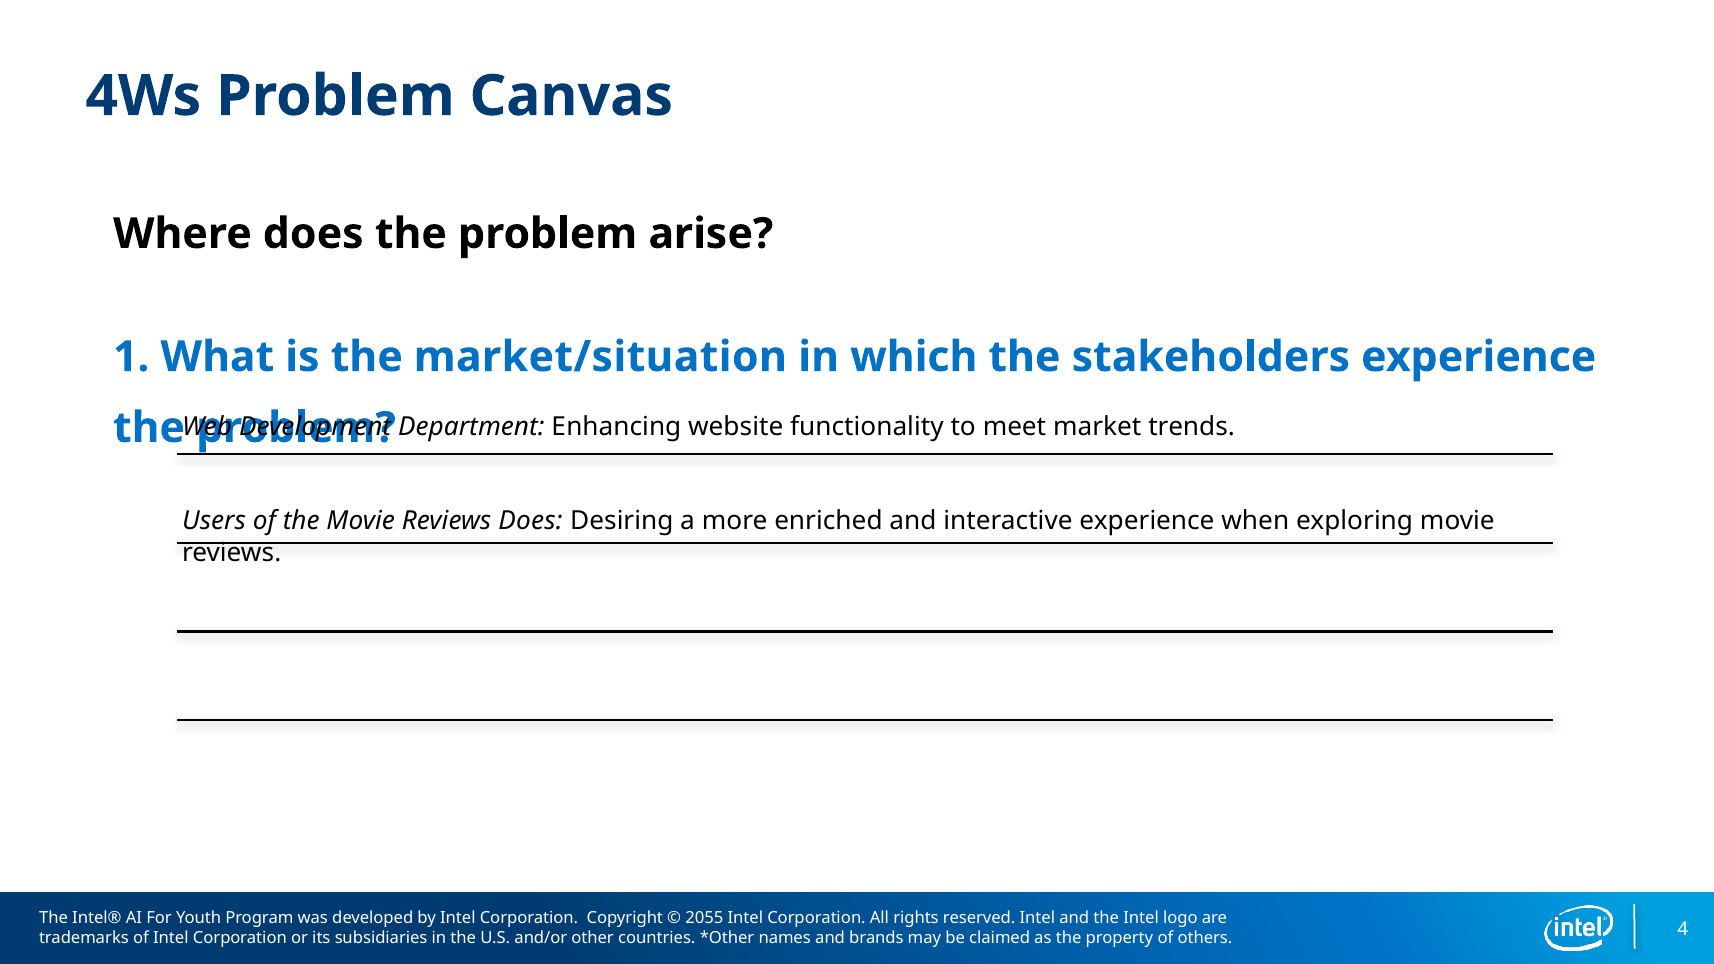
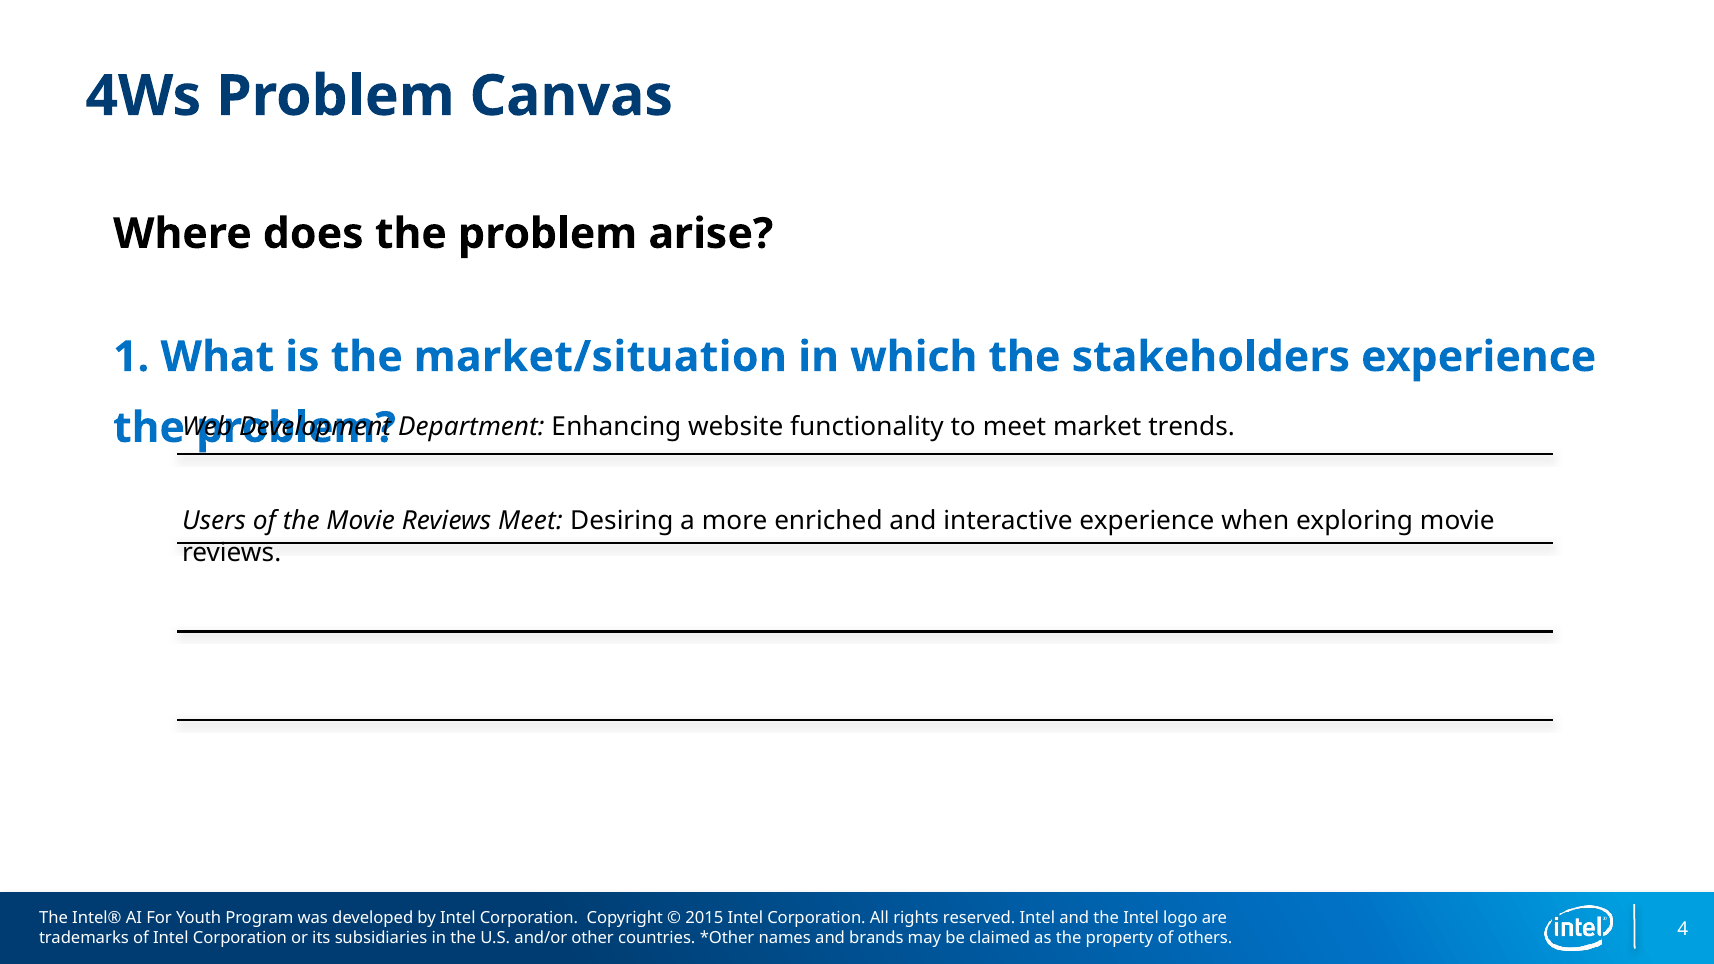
Reviews Does: Does -> Meet (531, 521)
2055: 2055 -> 2015 (704, 918)
